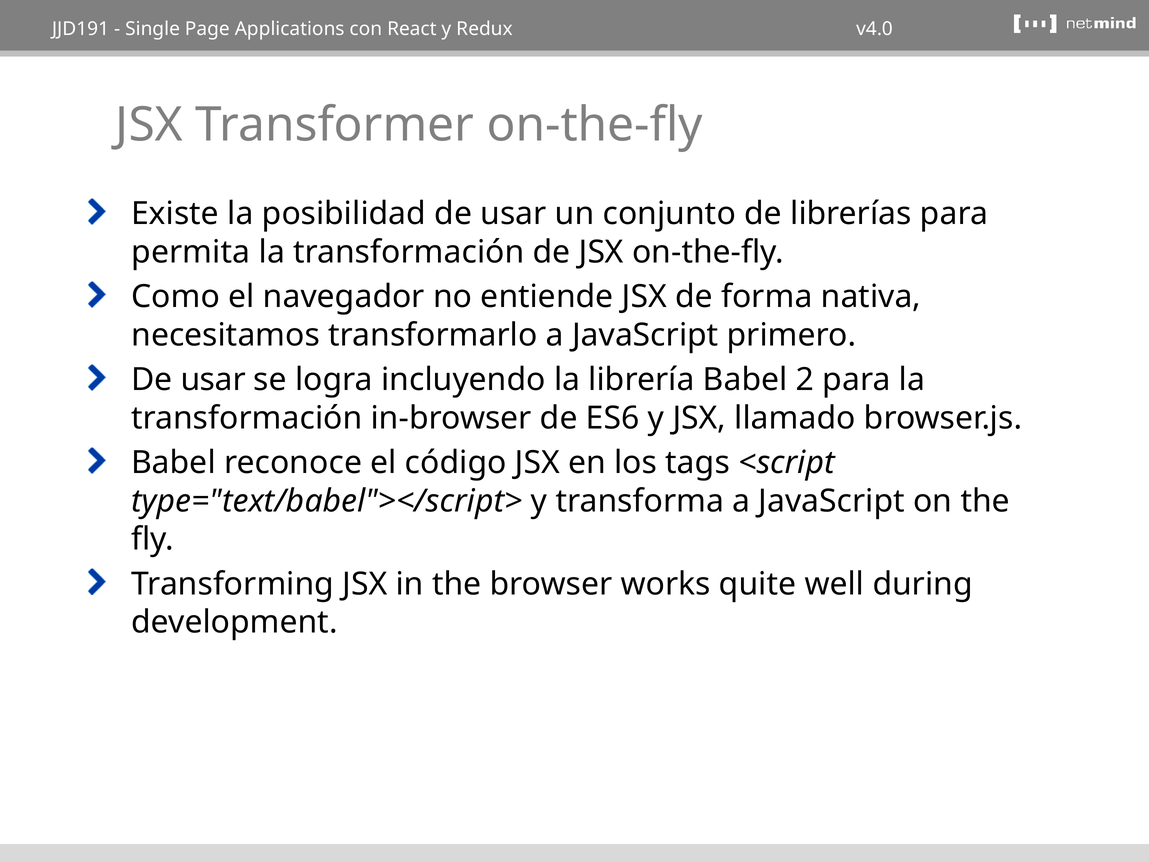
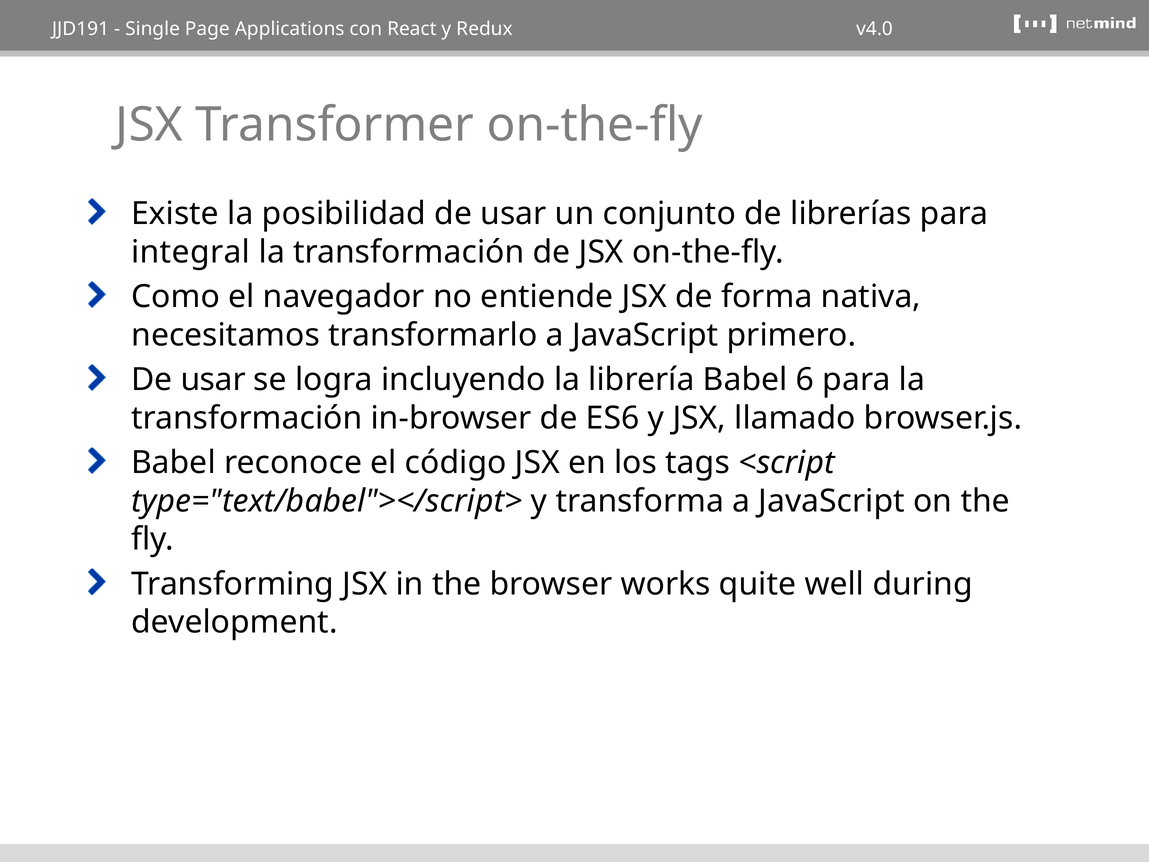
permita: permita -> integral (191, 252)
2: 2 -> 6 (805, 380)
